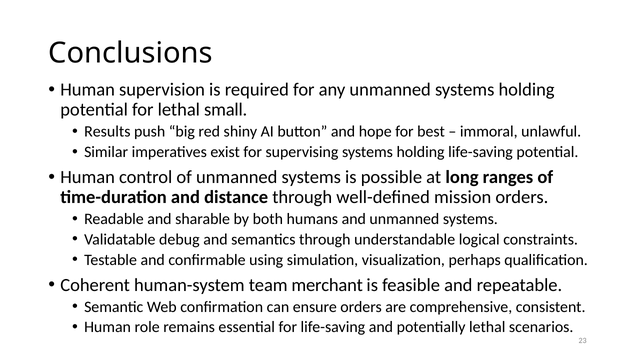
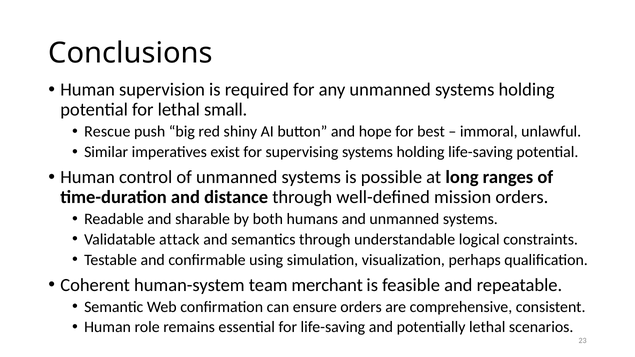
Results: Results -> Rescue (107, 132)
debug: debug -> attack (179, 240)
